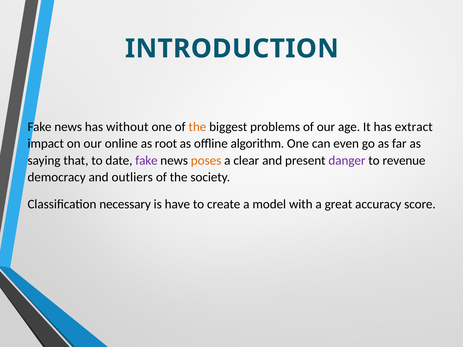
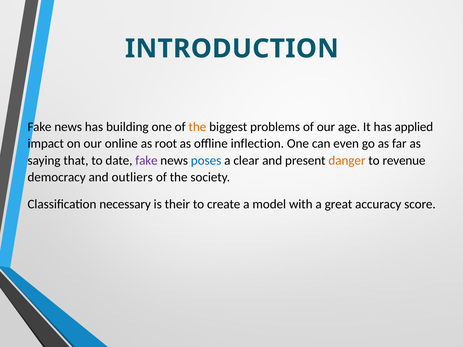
without: without -> building (127, 127)
extract: extract -> applied (414, 127)
algorithm: algorithm -> inflection (257, 144)
poses colour: orange -> blue (206, 160)
danger colour: purple -> orange (347, 160)
have: have -> their (177, 204)
